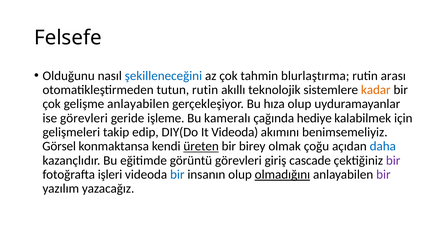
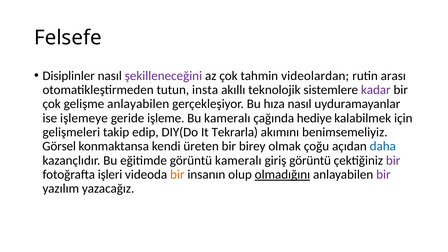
Olduğunu: Olduğunu -> Disiplinler (69, 76)
şekilleneceğini colour: blue -> purple (163, 76)
blurlaştırma: blurlaştırma -> videolardan (315, 76)
tutun rutin: rutin -> insta (205, 90)
kadar colour: orange -> purple (376, 90)
hıza olup: olup -> nasıl (300, 104)
ise görevleri: görevleri -> işlemeye (84, 118)
It Videoda: Videoda -> Tekrarla (235, 132)
üreten underline: present -> none (201, 146)
görüntü görevleri: görevleri -> kameralı (238, 160)
giriş cascade: cascade -> görüntü (310, 160)
bir colour: blue -> orange (177, 175)
